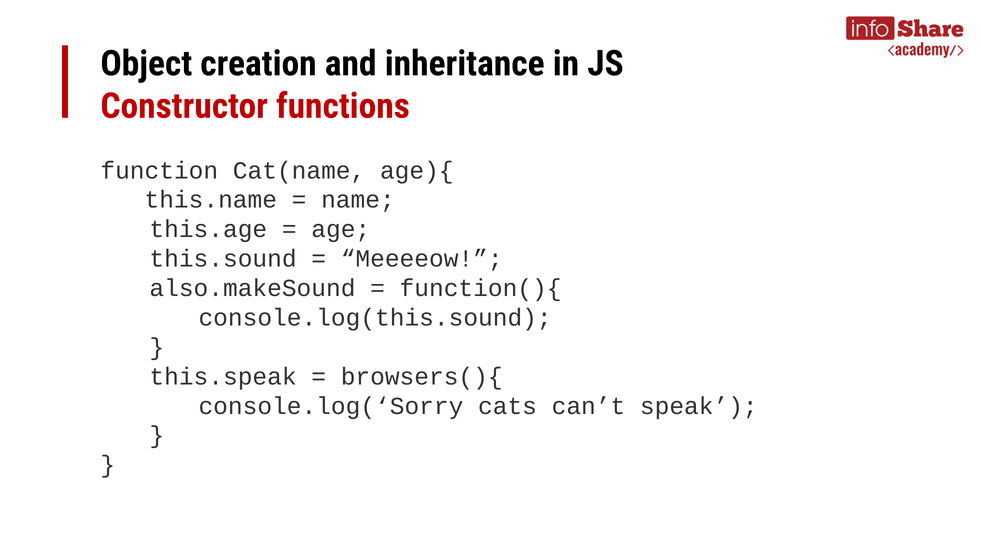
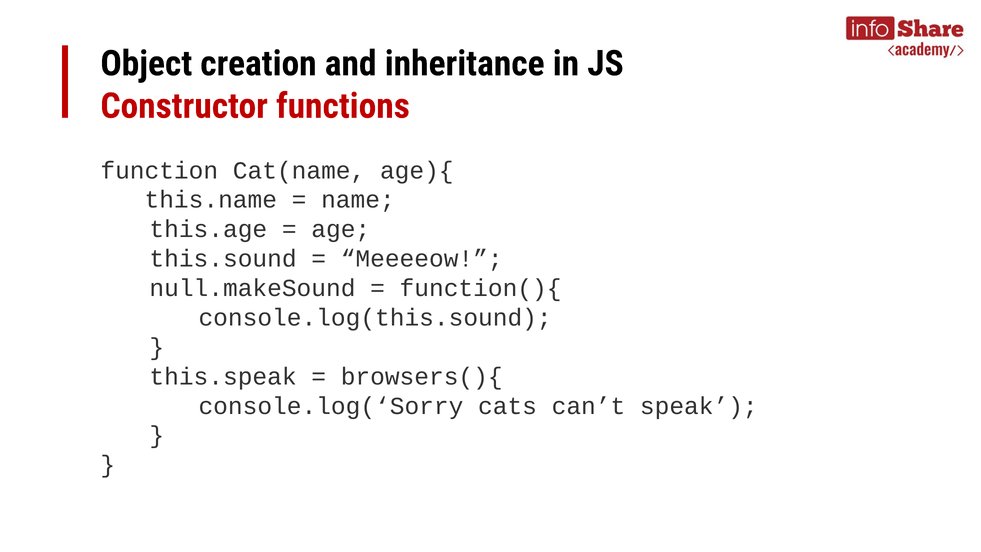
also.makeSound: also.makeSound -> null.makeSound (252, 288)
